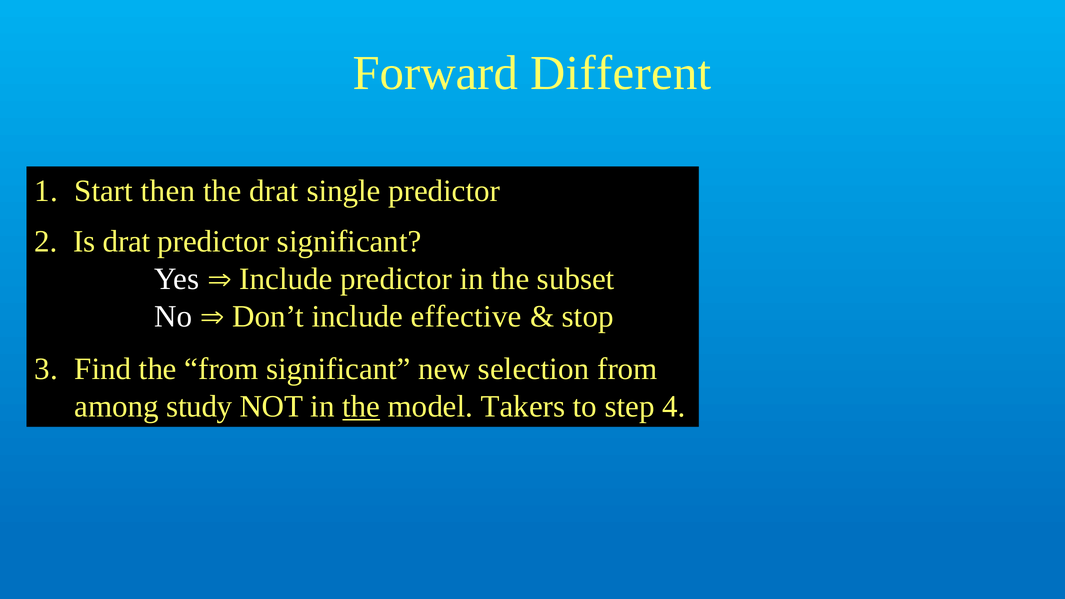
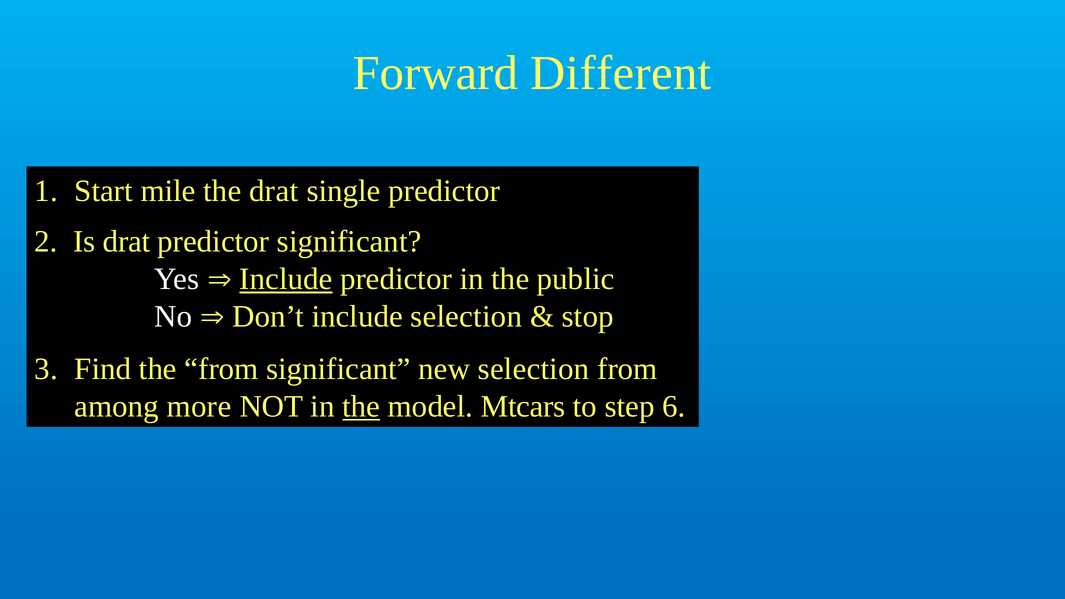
then: then -> mile (168, 191)
Include underline: none -> present (286, 279)
subset: subset -> public (576, 279)
include effective: effective -> selection (466, 316)
study: study -> more (199, 406)
Takers: Takers -> Mtcars (523, 406)
4: 4 -> 6 (674, 406)
